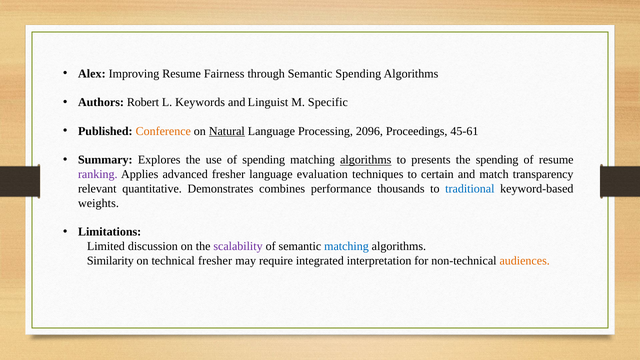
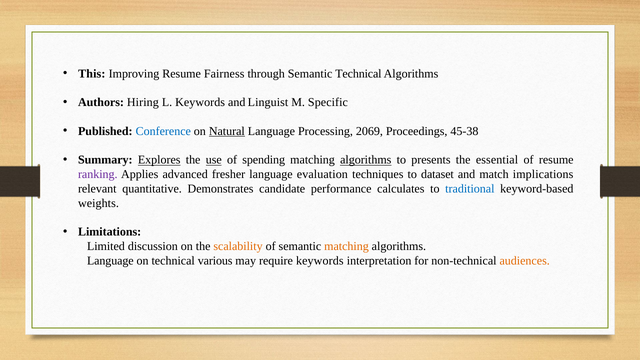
Alex: Alex -> This (92, 74)
Semantic Spending: Spending -> Technical (358, 74)
Robert: Robert -> Hiring (143, 102)
Conference colour: orange -> blue (163, 131)
2096: 2096 -> 2069 (369, 131)
45-61: 45-61 -> 45-38 (464, 131)
Explores underline: none -> present (159, 160)
use underline: none -> present (214, 160)
the spending: spending -> essential (497, 160)
certain: certain -> dataset (437, 174)
transparency: transparency -> implications (543, 174)
combines: combines -> candidate (282, 189)
thousands: thousands -> calculates (401, 189)
scalability colour: purple -> orange (238, 246)
matching colour: blue -> orange (347, 246)
Similarity: Similarity -> Language (110, 261)
technical fresher: fresher -> various (215, 261)
require integrated: integrated -> keywords (320, 261)
